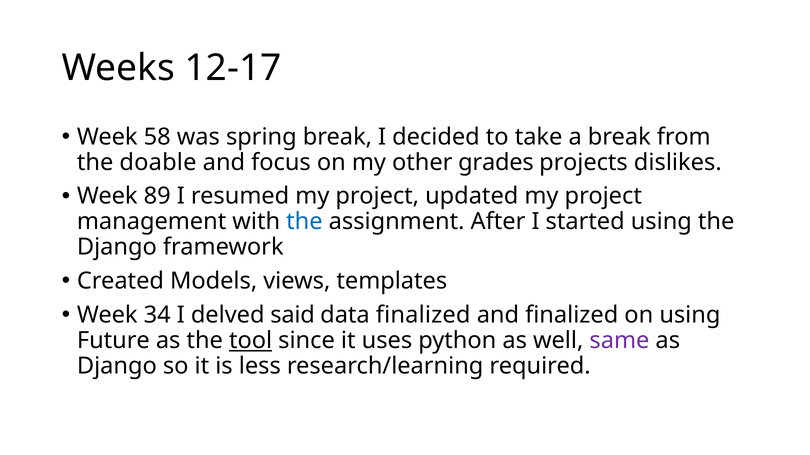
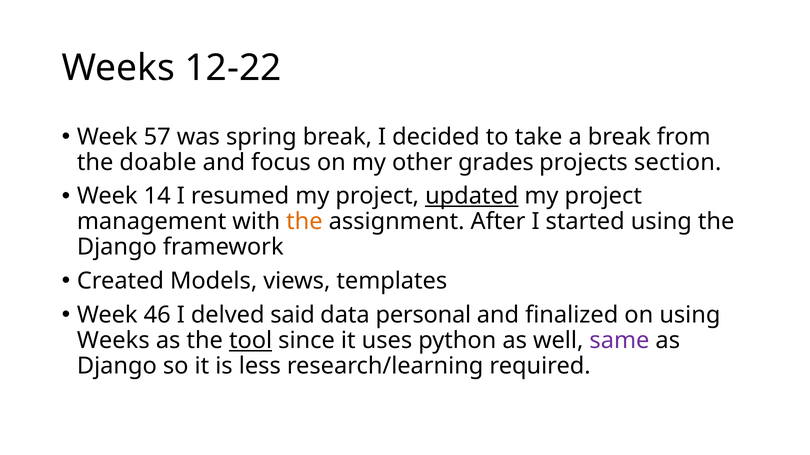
12-17: 12-17 -> 12-22 (233, 68)
58: 58 -> 57 (157, 137)
dislikes: dislikes -> section (678, 162)
89: 89 -> 14 (157, 196)
updated underline: none -> present (472, 196)
the colour: blue -> orange (304, 222)
34: 34 -> 46 (157, 315)
data finalized: finalized -> personal (423, 315)
Future: Future -> Weeks (113, 341)
